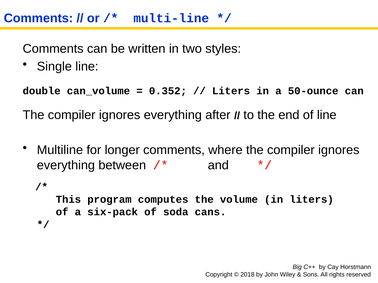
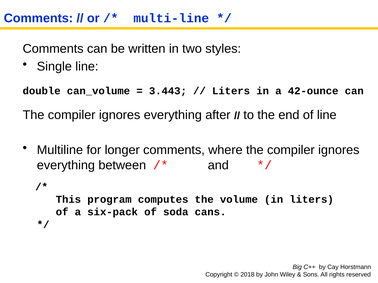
0.352: 0.352 -> 3.443 (168, 91)
50-ounce: 50-ounce -> 42-ounce (313, 91)
